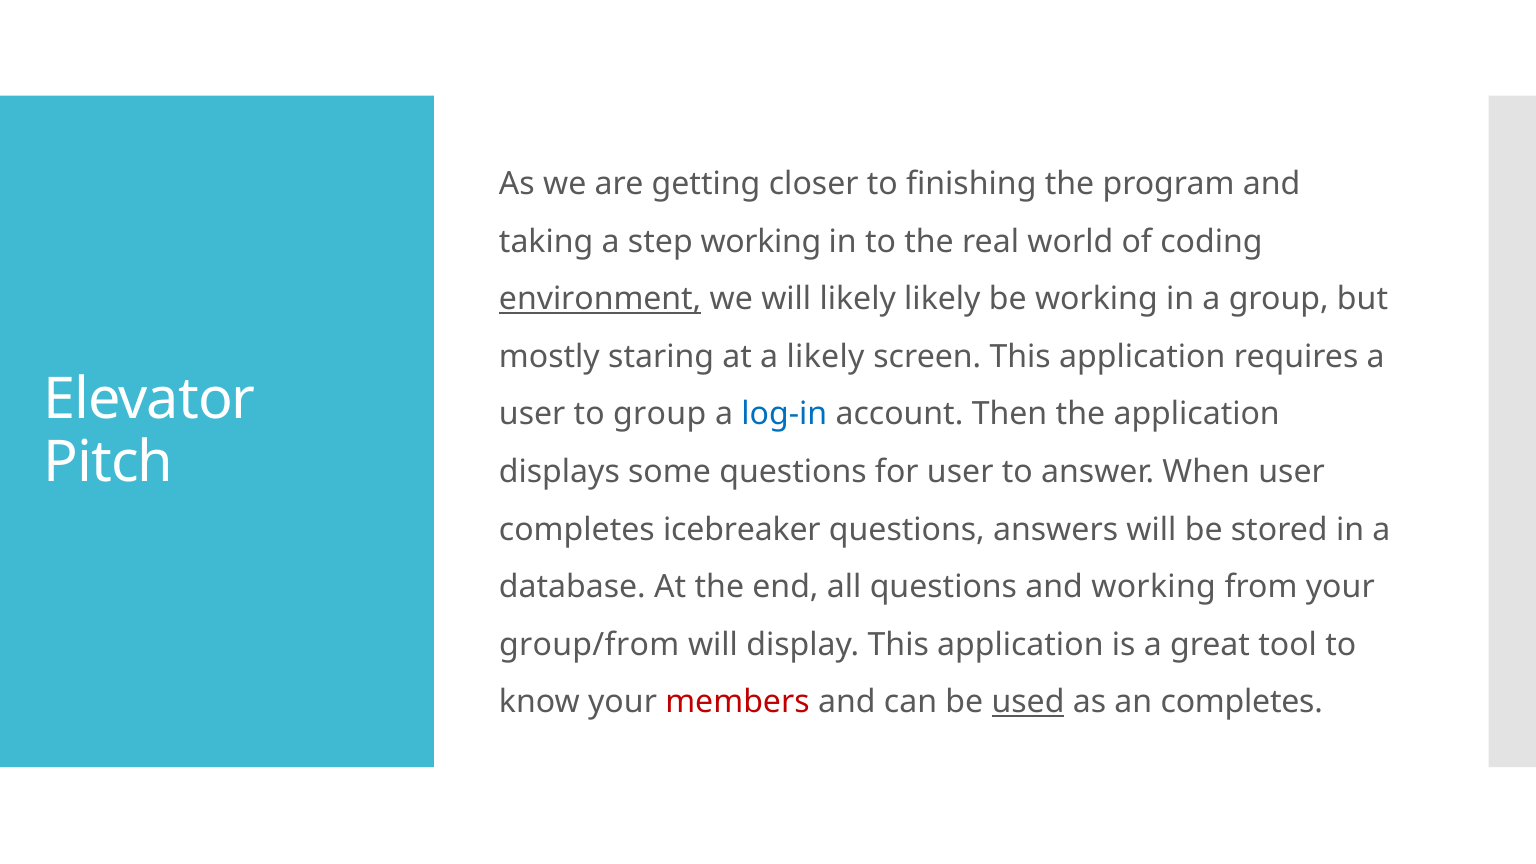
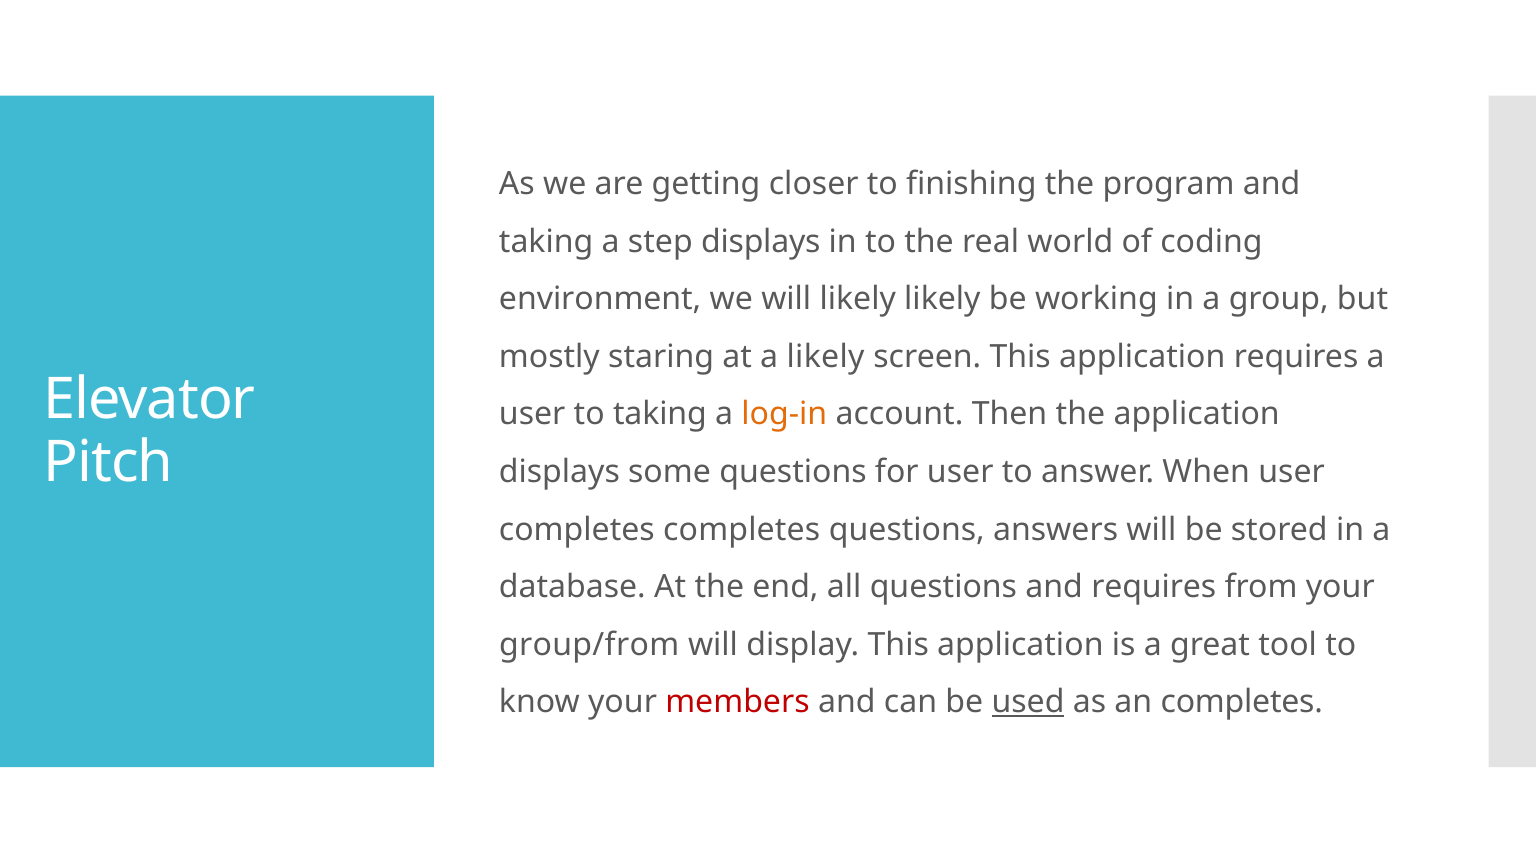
step working: working -> displays (761, 242)
environment underline: present -> none (600, 299)
to group: group -> taking (660, 414)
log-in colour: blue -> orange (784, 414)
completes icebreaker: icebreaker -> completes (742, 530)
and working: working -> requires (1154, 587)
